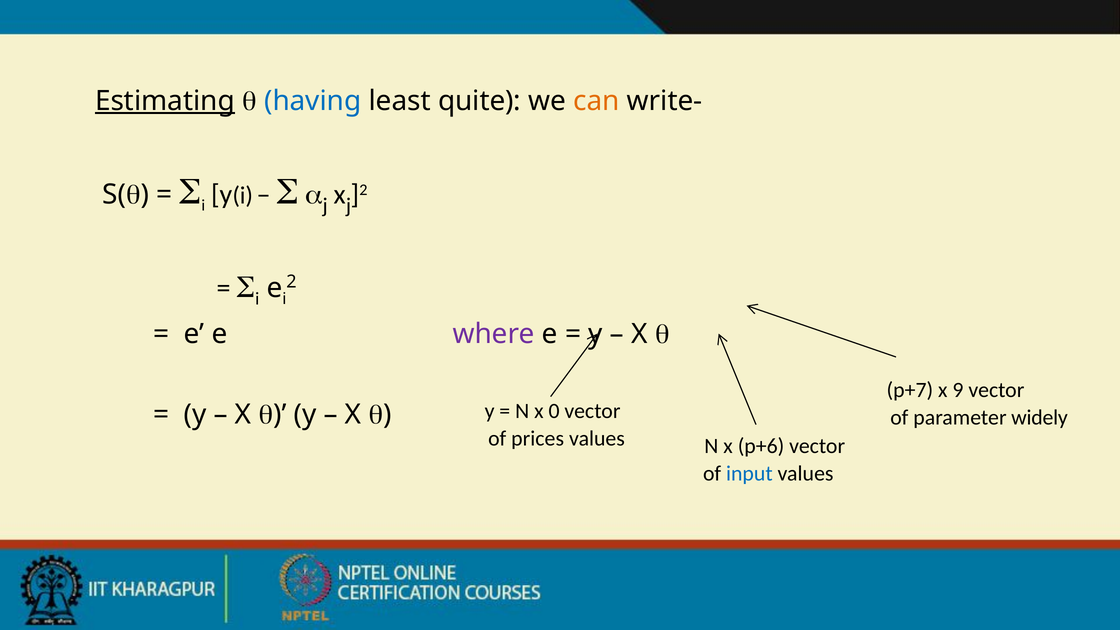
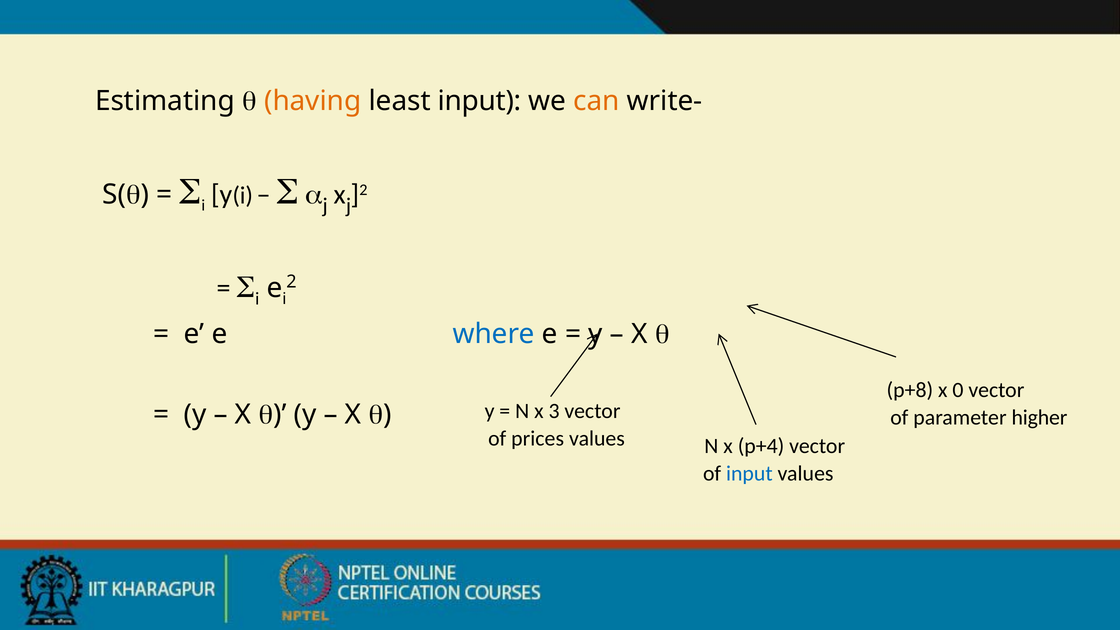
Estimating underline: present -> none (165, 101)
having colour: blue -> orange (313, 101)
least quite: quite -> input (480, 101)
where colour: purple -> blue (494, 334)
p+7: p+7 -> p+8 (910, 390)
9: 9 -> 0 (958, 390)
0: 0 -> 3 (554, 411)
widely: widely -> higher (1039, 418)
p+6: p+6 -> p+4 (761, 446)
